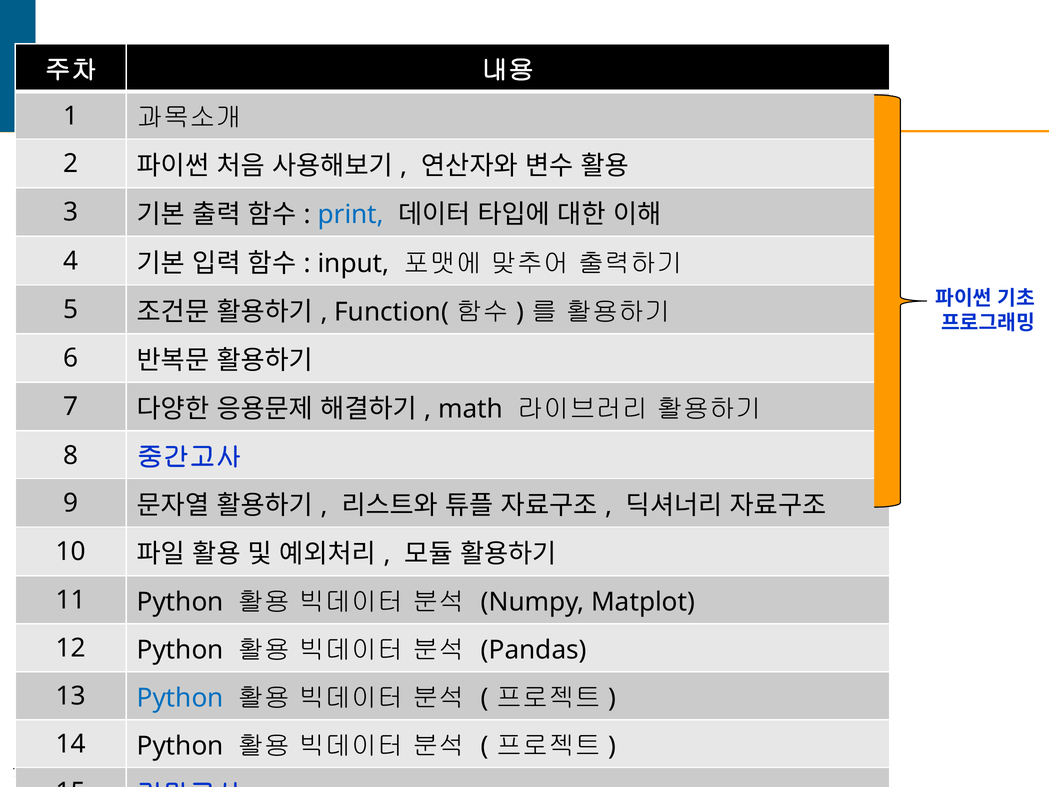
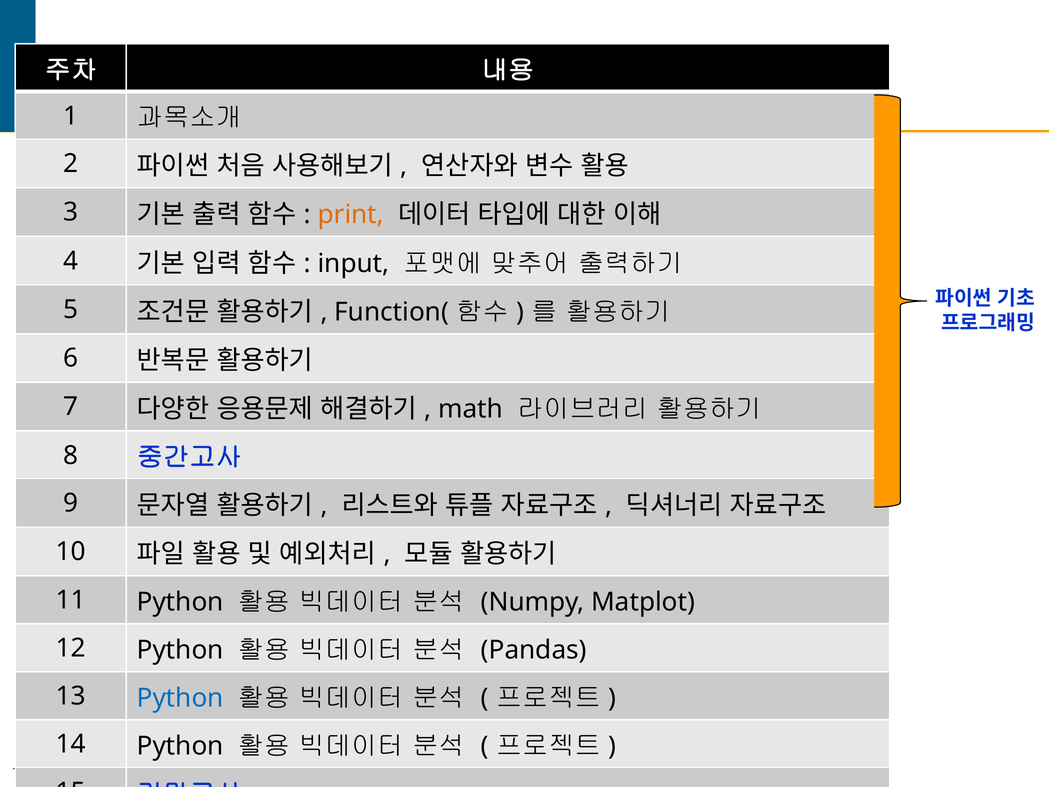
print colour: blue -> orange (351, 215)
